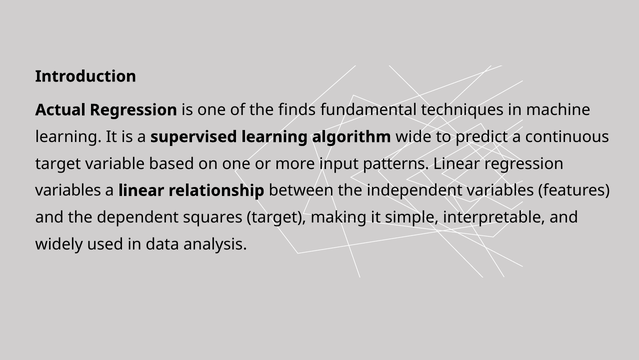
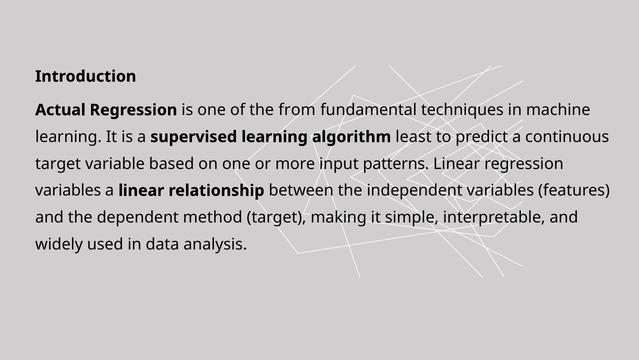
finds: finds -> from (297, 110)
wide: wide -> least (414, 137)
squares: squares -> method (213, 217)
